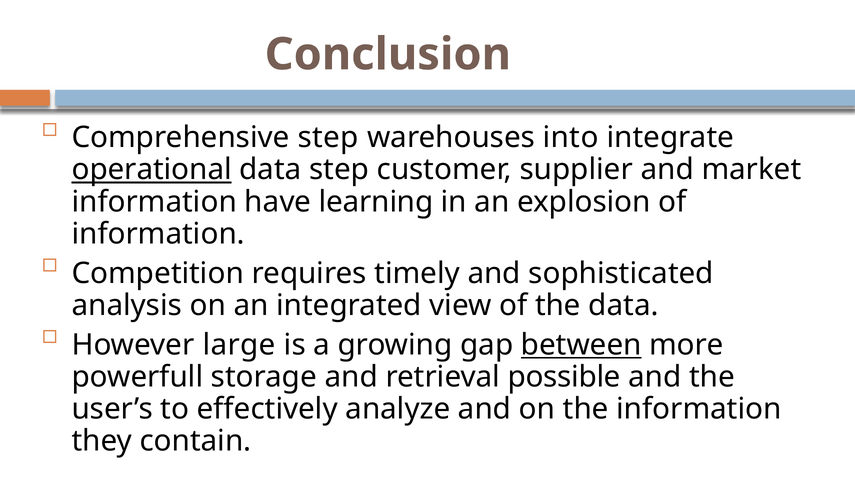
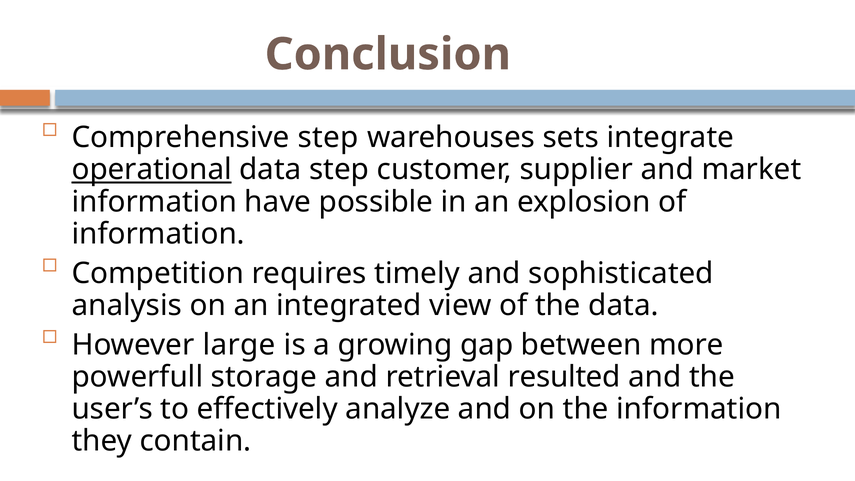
into: into -> sets (571, 138)
learning: learning -> possible (376, 202)
between underline: present -> none (581, 345)
possible: possible -> resulted (564, 377)
